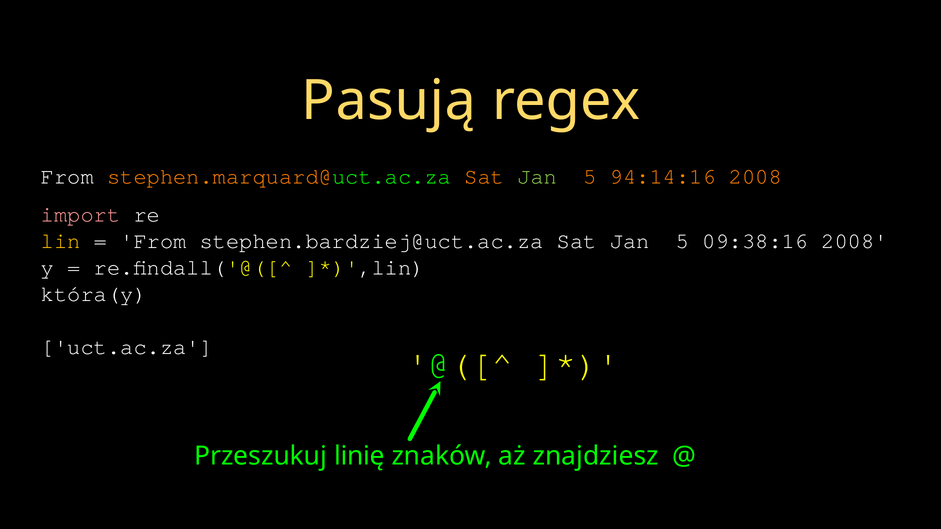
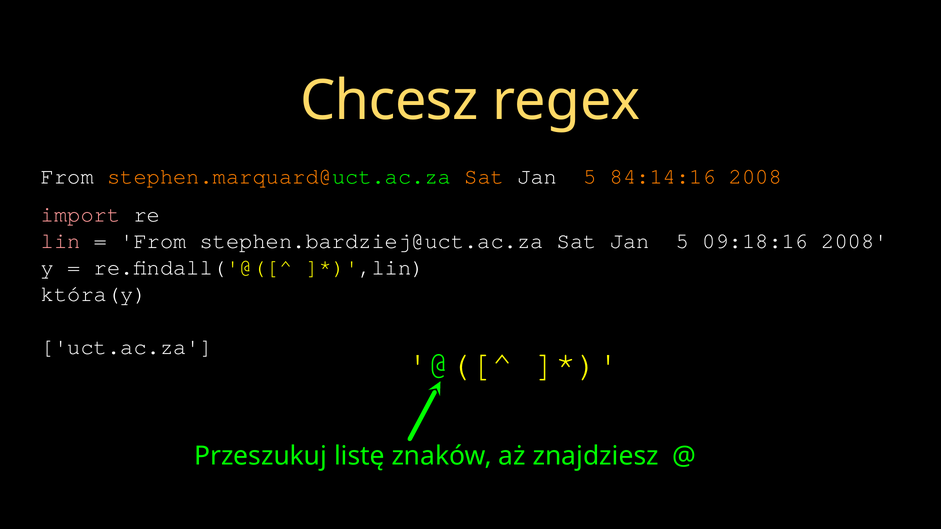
Pasują: Pasują -> Chcesz (389, 101)
Jan colour: light green -> white (537, 177)
94:14:16: 94:14:16 -> 84:14:16 (663, 177)
lin colour: yellow -> pink (61, 241)
09:38:16: 09:38:16 -> 09:18:16 (755, 241)
linię: linię -> listę (359, 457)
